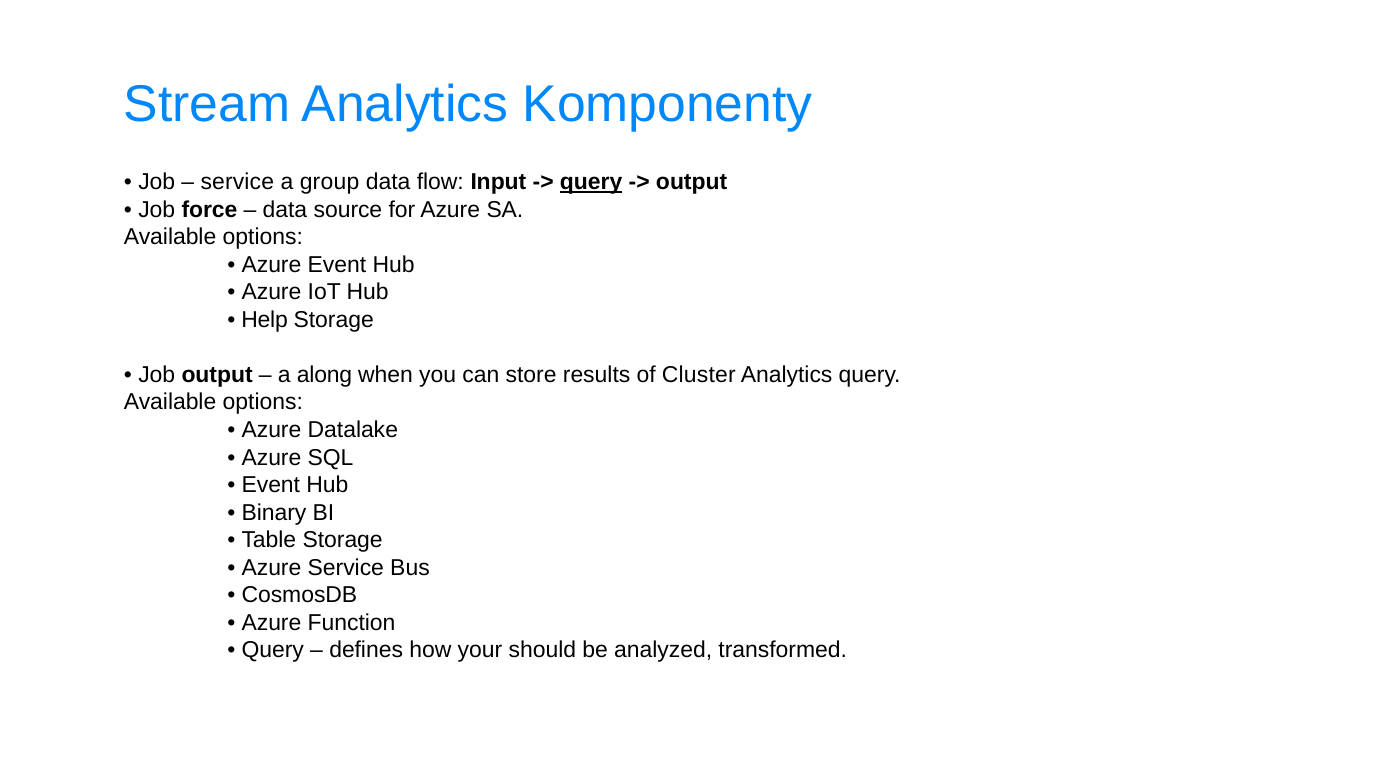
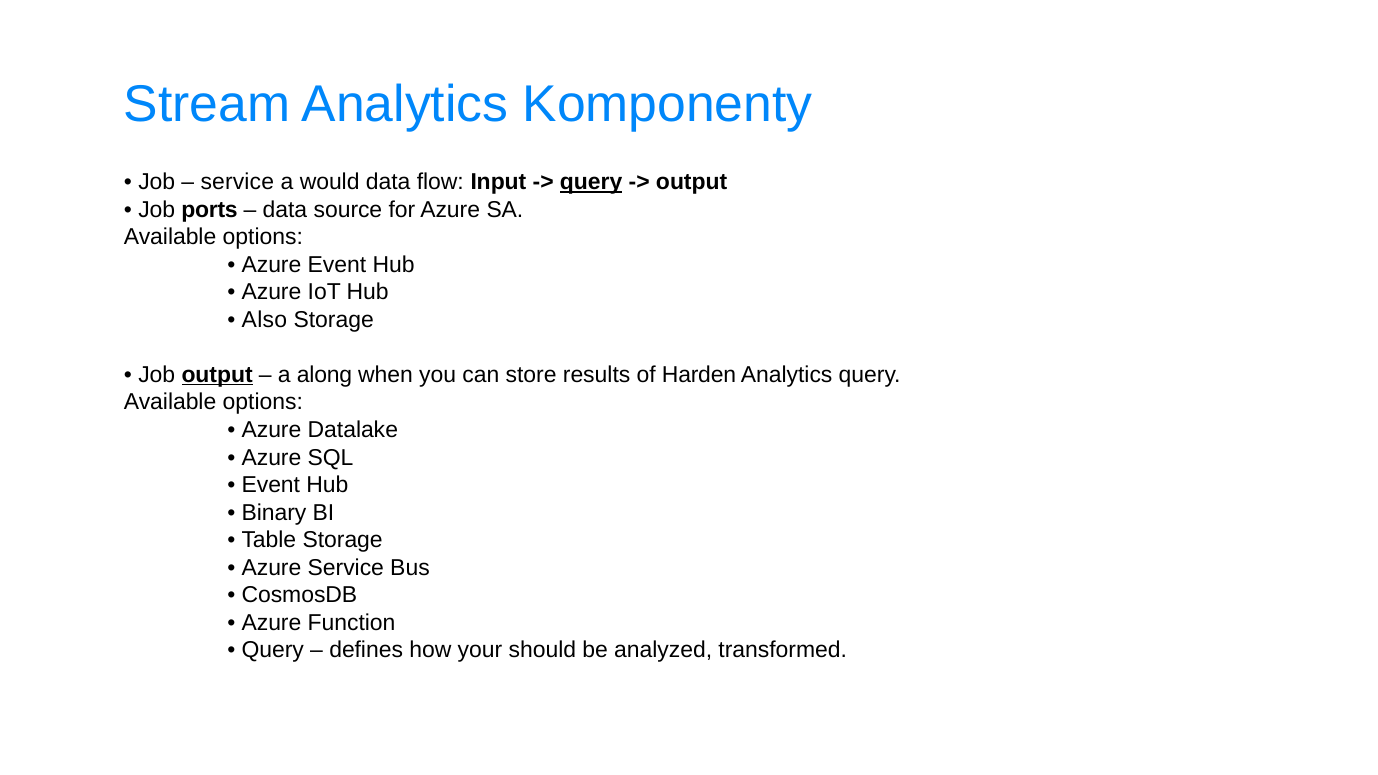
group: group -> would (330, 182)
force: force -> ports (210, 210)
Help: Help -> Also (264, 320)
output underline: none -> present (217, 375)
Cluster: Cluster -> Harden (699, 375)
